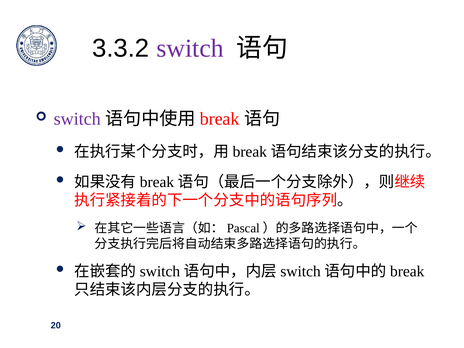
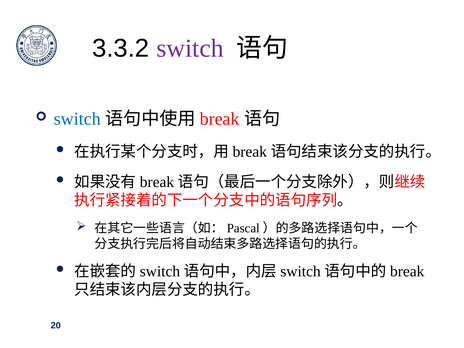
switch colour: purple -> blue (77, 119)
